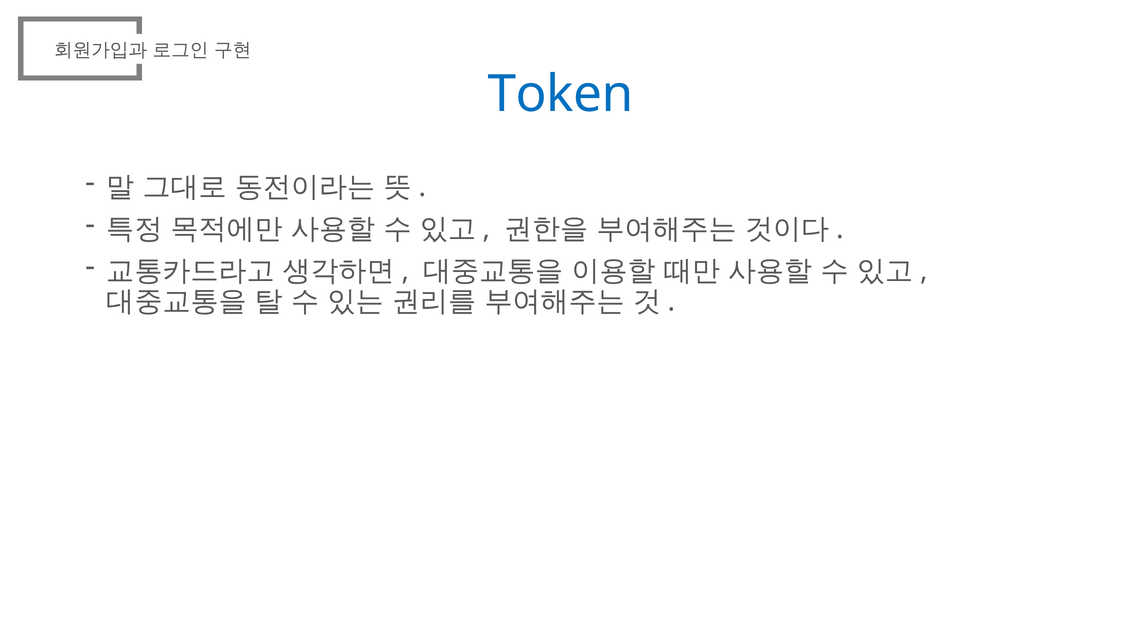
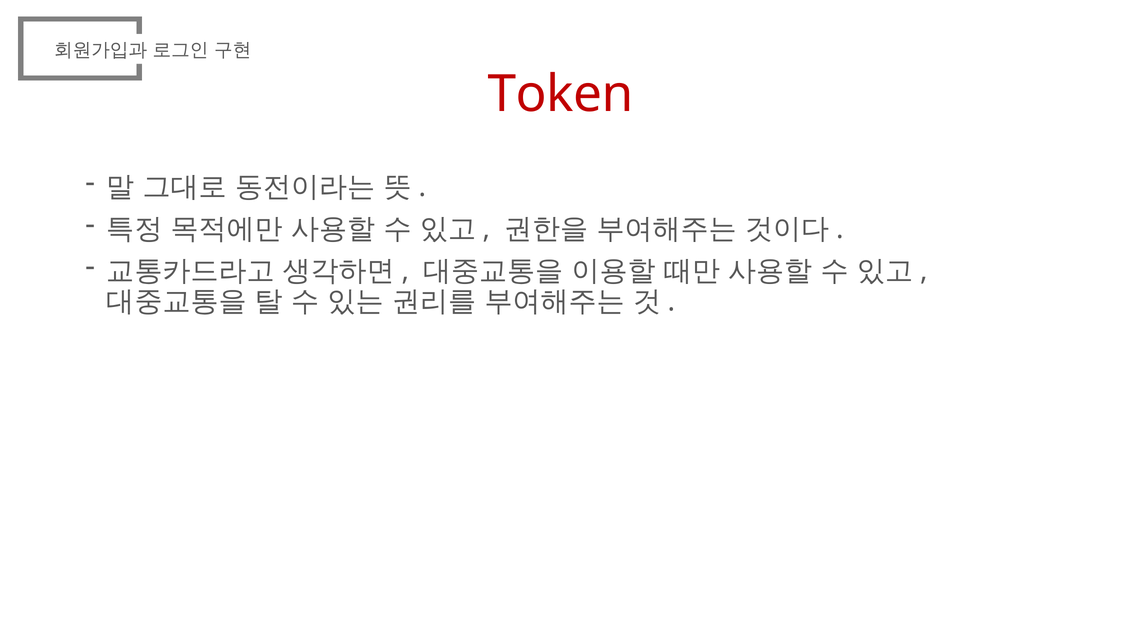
Token colour: blue -> red (561, 94)
